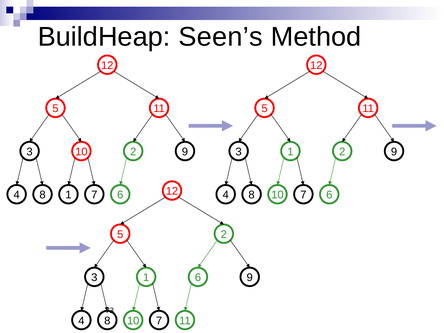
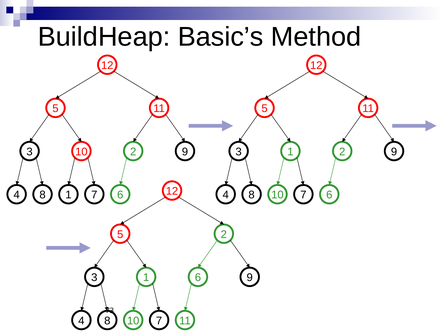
Seen’s: Seen’s -> Basic’s (221, 37)
